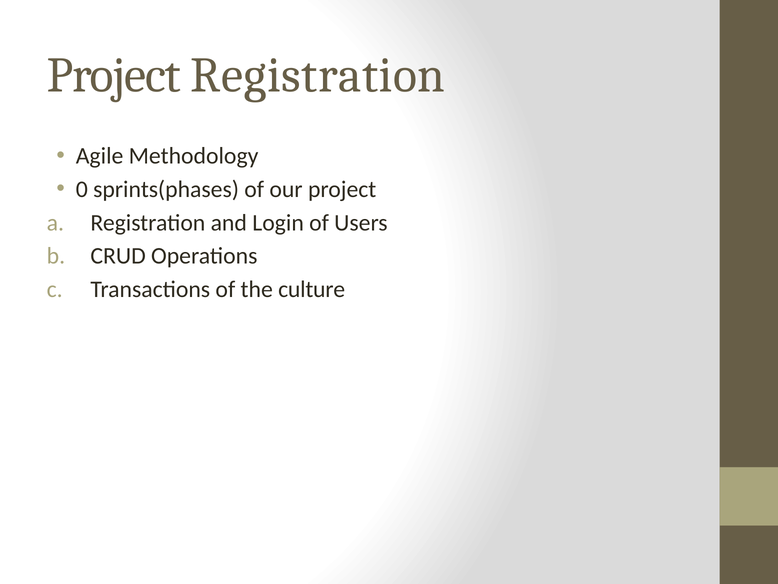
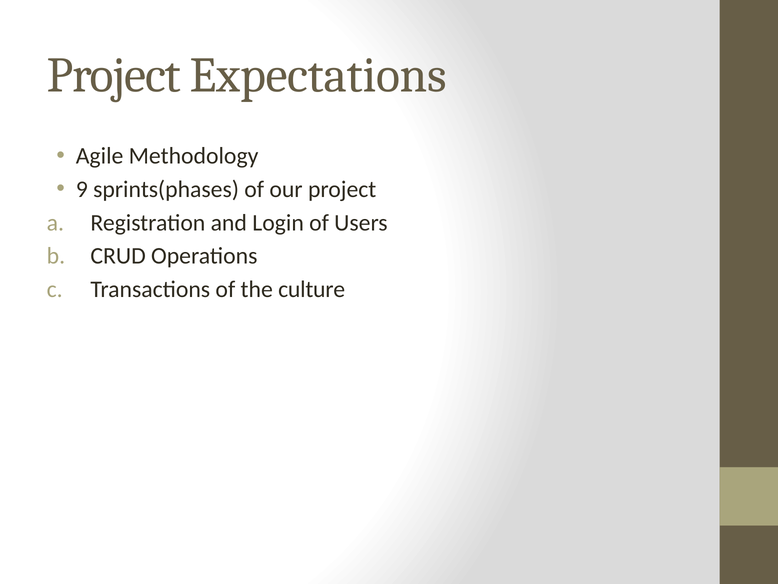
Project Registration: Registration -> Expectations (318, 75)
0: 0 -> 9 (82, 189)
